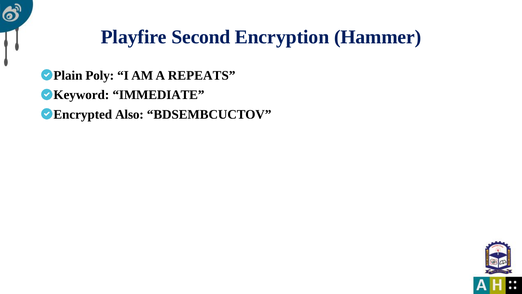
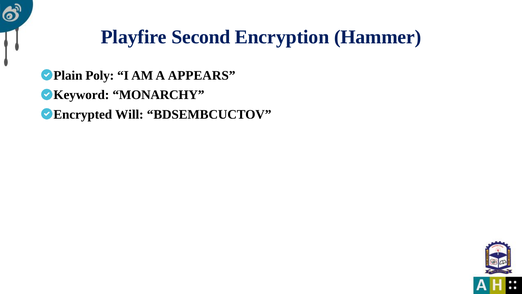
REPEATS: REPEATS -> APPEARS (202, 75)
IMMEDIATE: IMMEDIATE -> MONARCHY (158, 95)
Also: Also -> Will (129, 114)
